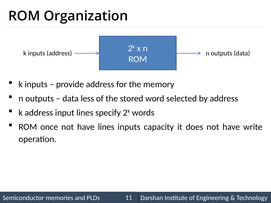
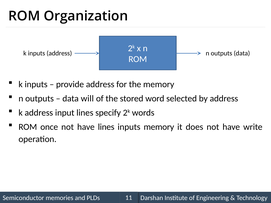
less: less -> will (87, 99)
inputs capacity: capacity -> memory (159, 127)
